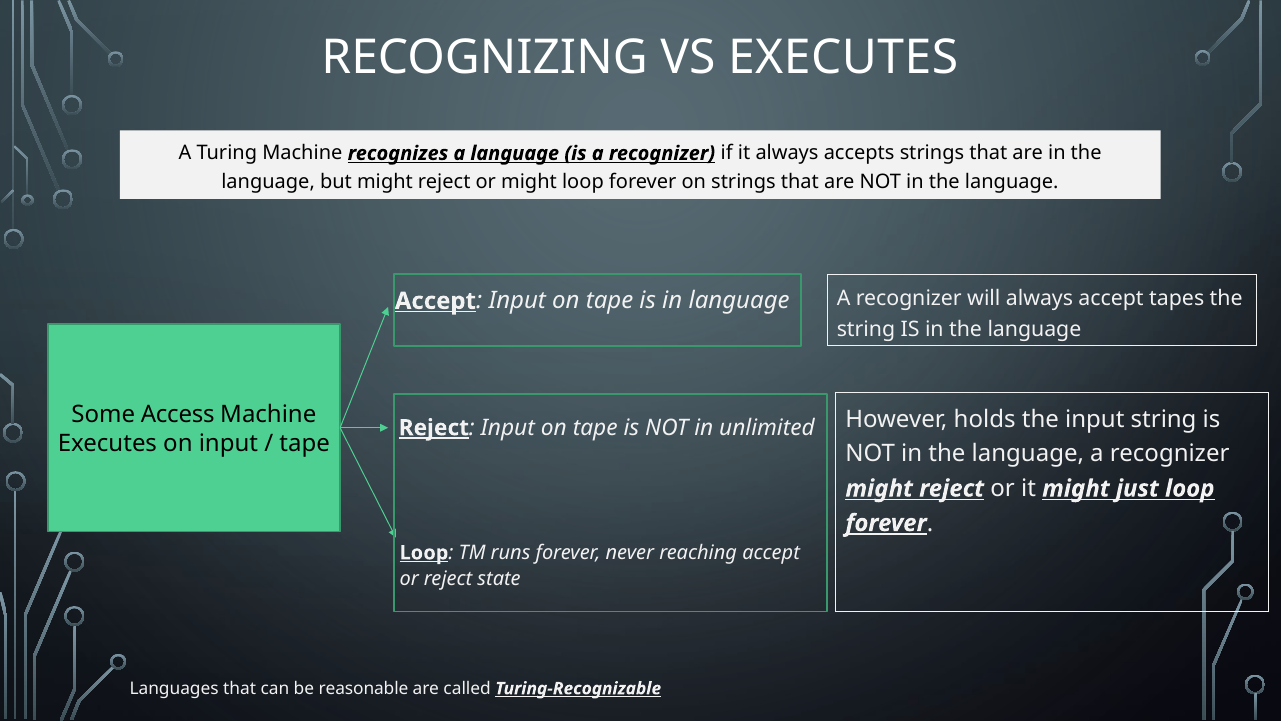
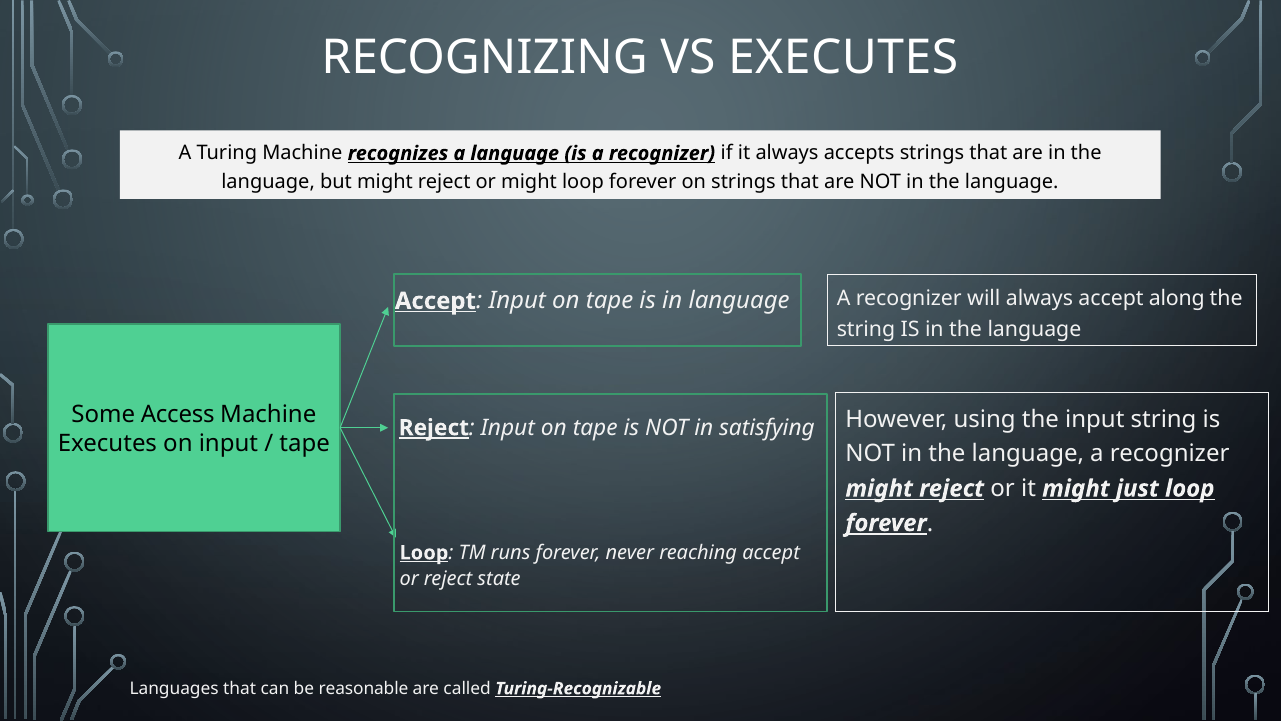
tapes: tapes -> along (1177, 298)
holds: holds -> using (985, 419)
unlimited: unlimited -> satisfying (767, 428)
